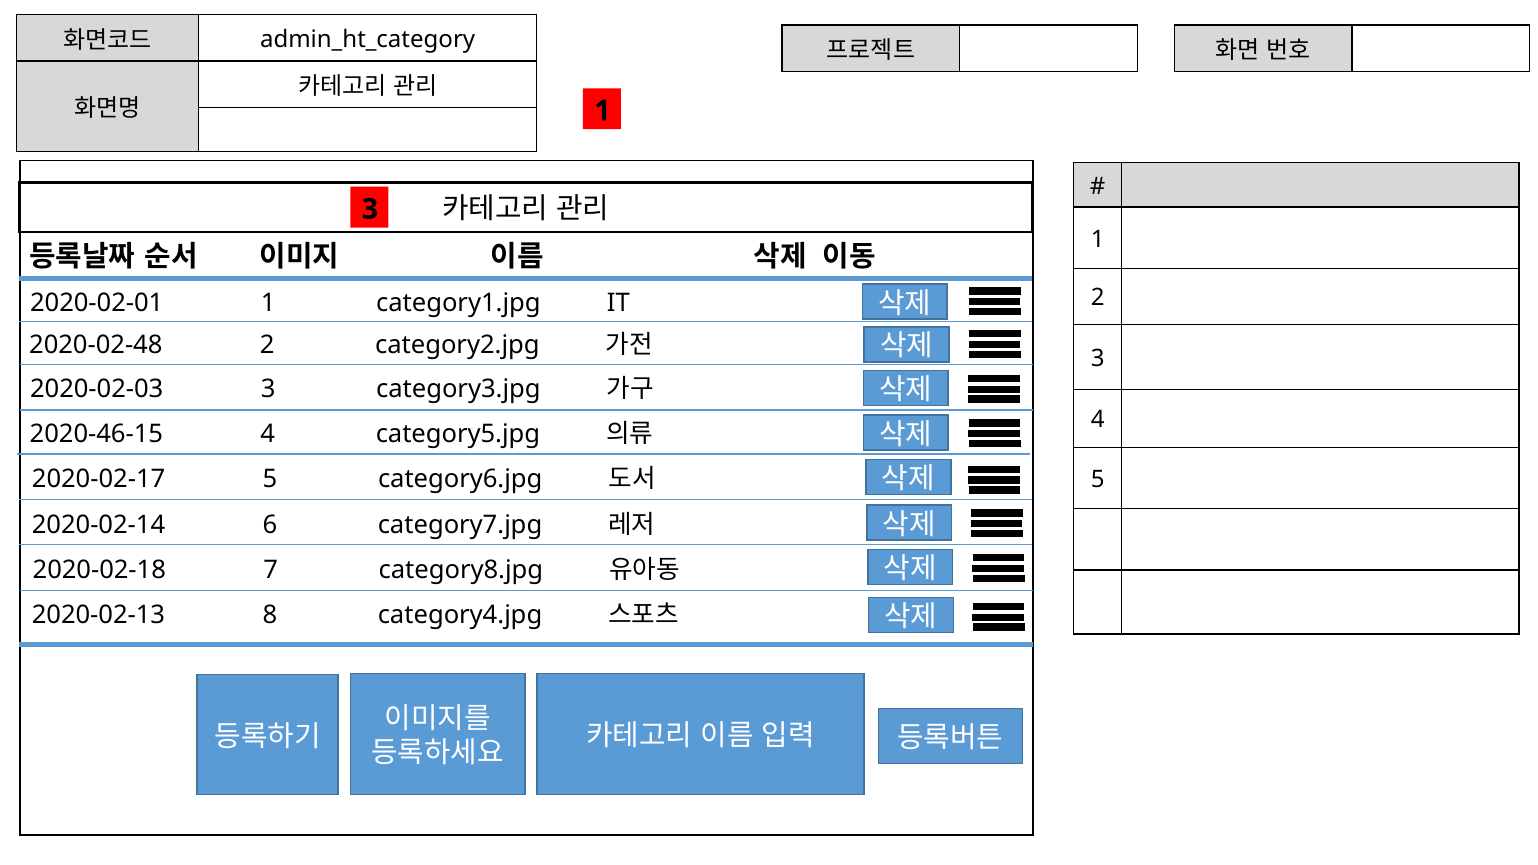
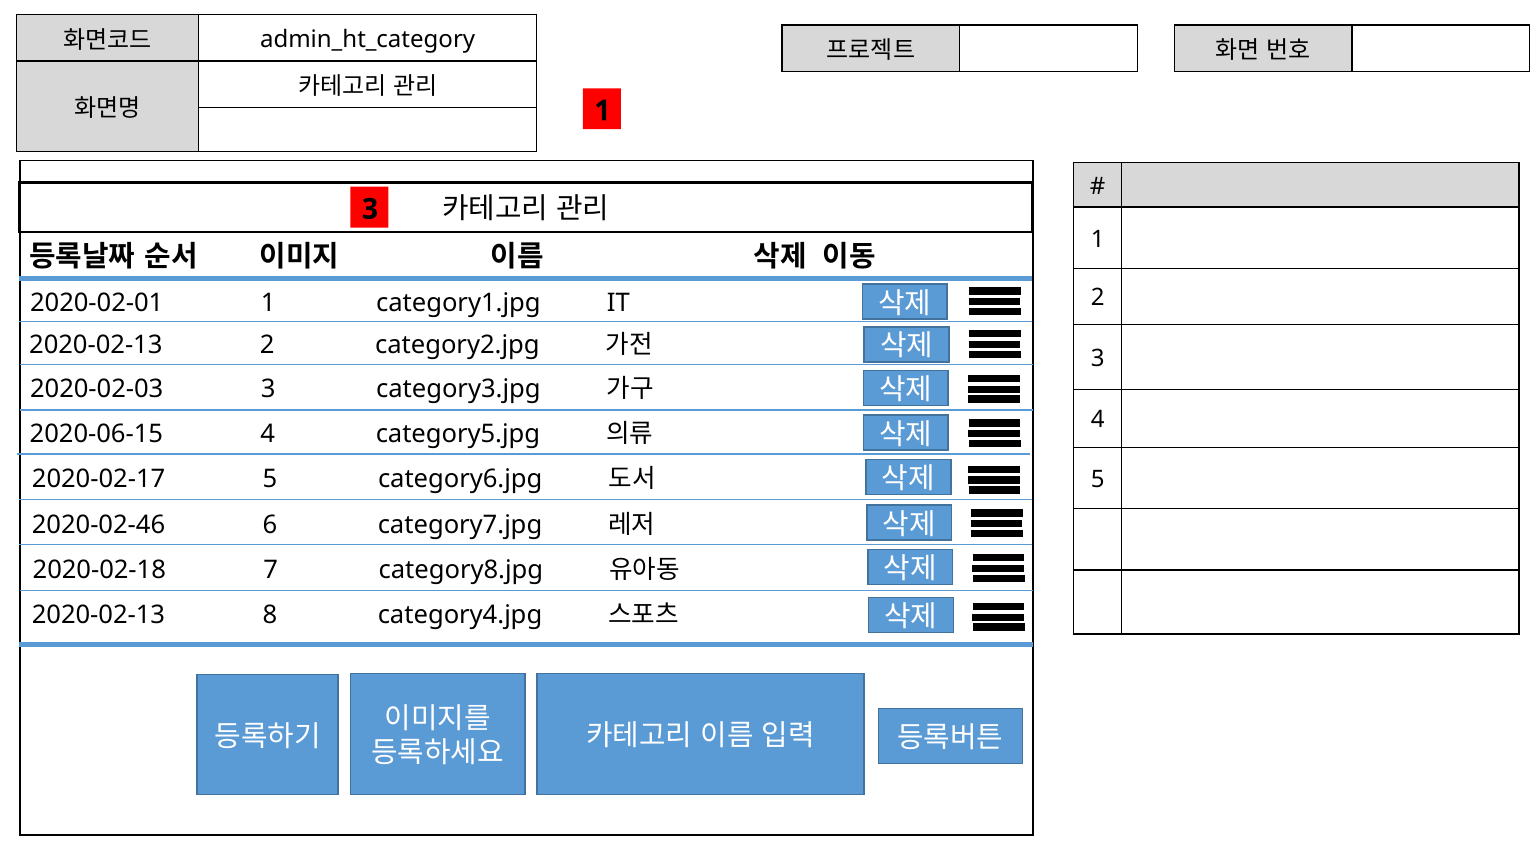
2020-02-48: 2020-02-48 -> 2020-02-13 (96, 345)
2020-46-15: 2020-46-15 -> 2020-06-15 (96, 434)
2020-02-14: 2020-02-14 -> 2020-02-46 (98, 525)
